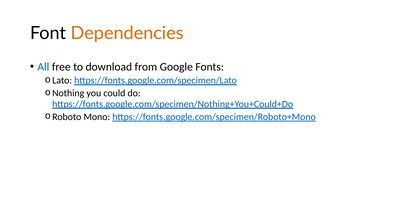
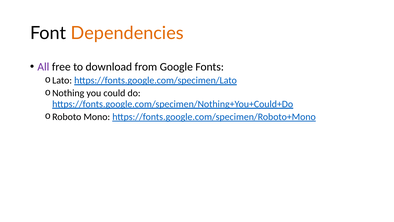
All colour: blue -> purple (43, 67)
